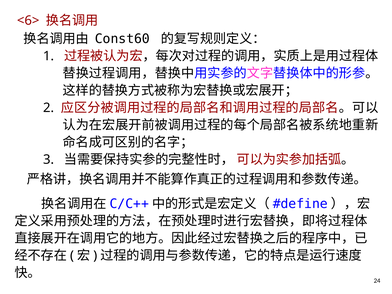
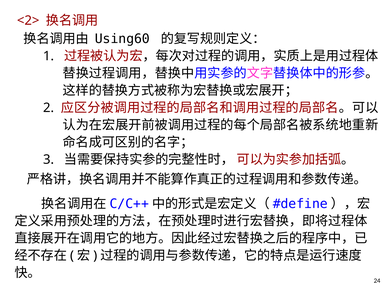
<6>: <6> -> <2> (28, 20)
Const60: Const60 -> Using60 (122, 39)
